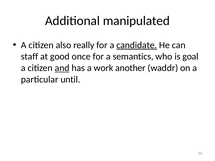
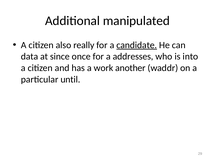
staff: staff -> data (30, 57)
good: good -> since (60, 57)
semantics: semantics -> addresses (133, 57)
goal: goal -> into (190, 57)
and underline: present -> none (62, 68)
